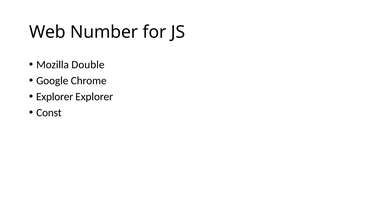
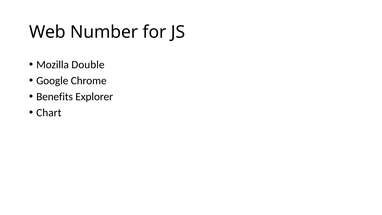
Explorer: Explorer -> Benefits (55, 97)
Const: Const -> Chart (49, 113)
